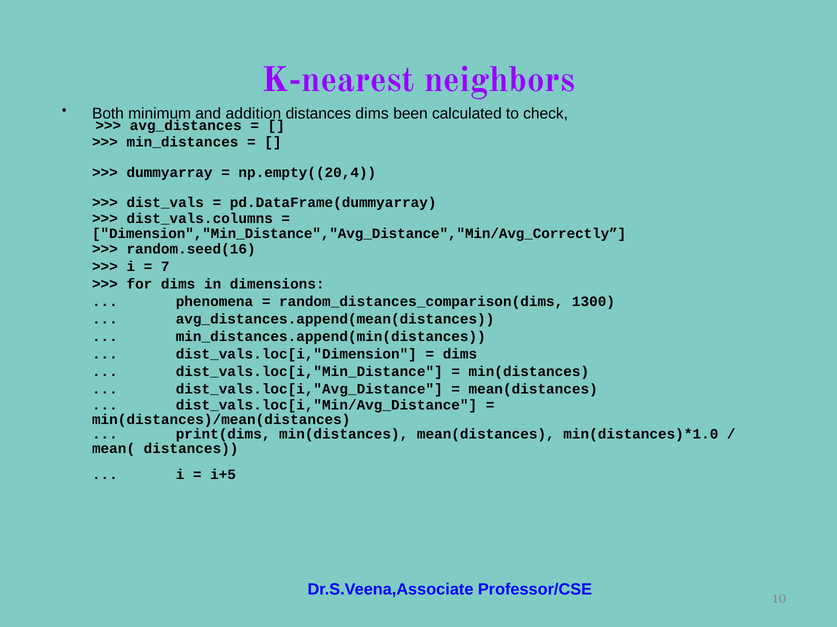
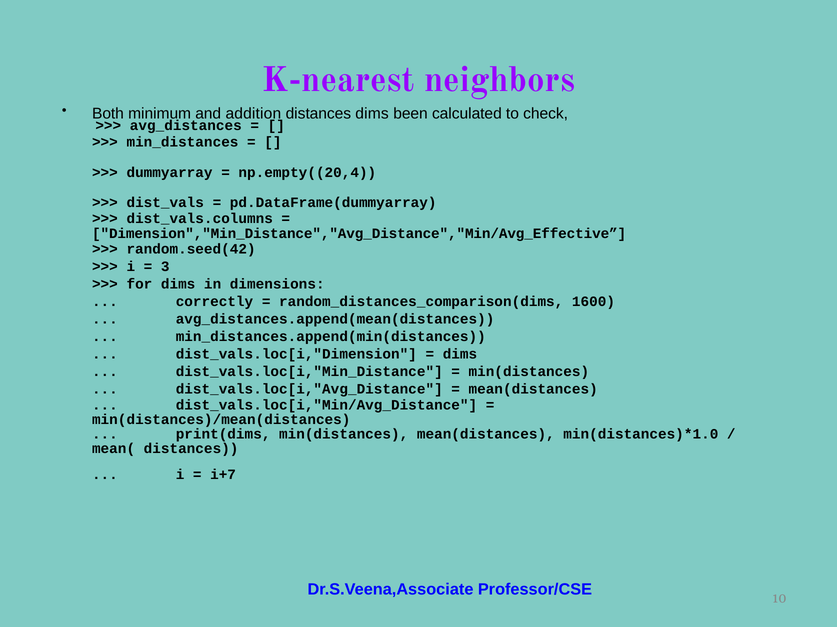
Dimension","Min_Distance","Avg_Distance","Min/Avg_Correctly: Dimension","Min_Distance","Avg_Distance","Min/Avg_Correctly -> Dimension","Min_Distance","Avg_Distance","Min/Avg_Effective (359, 234)
random.seed(16: random.seed(16 -> random.seed(42 (191, 250)
7: 7 -> 3 (165, 267)
phenomena: phenomena -> correctly (214, 302)
1300: 1300 -> 1600 (593, 302)
i+5: i+5 -> i+7 (223, 475)
